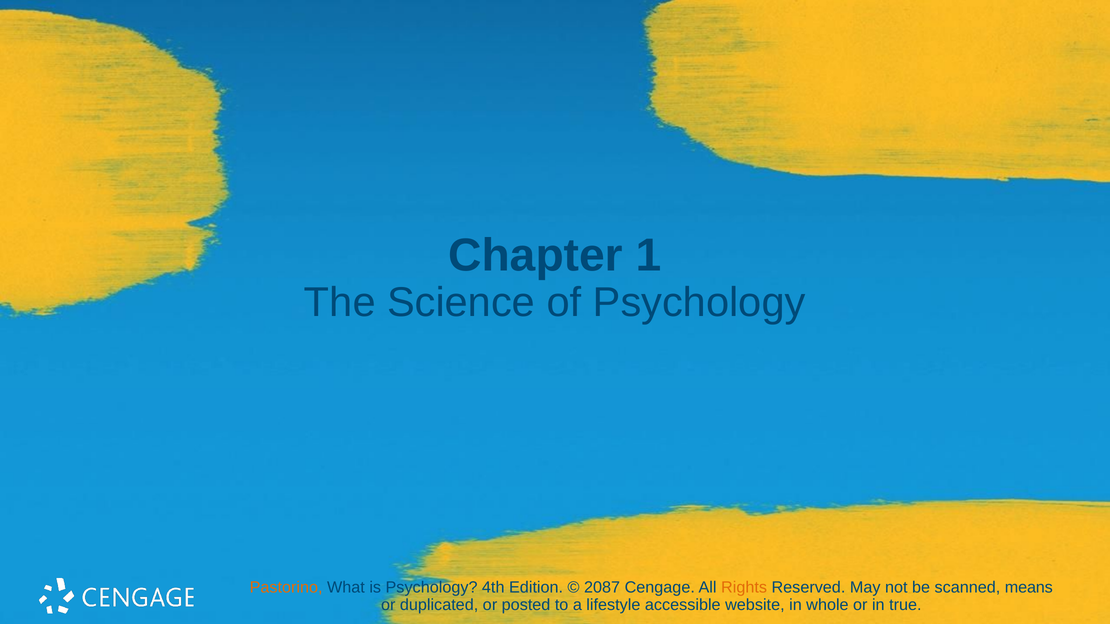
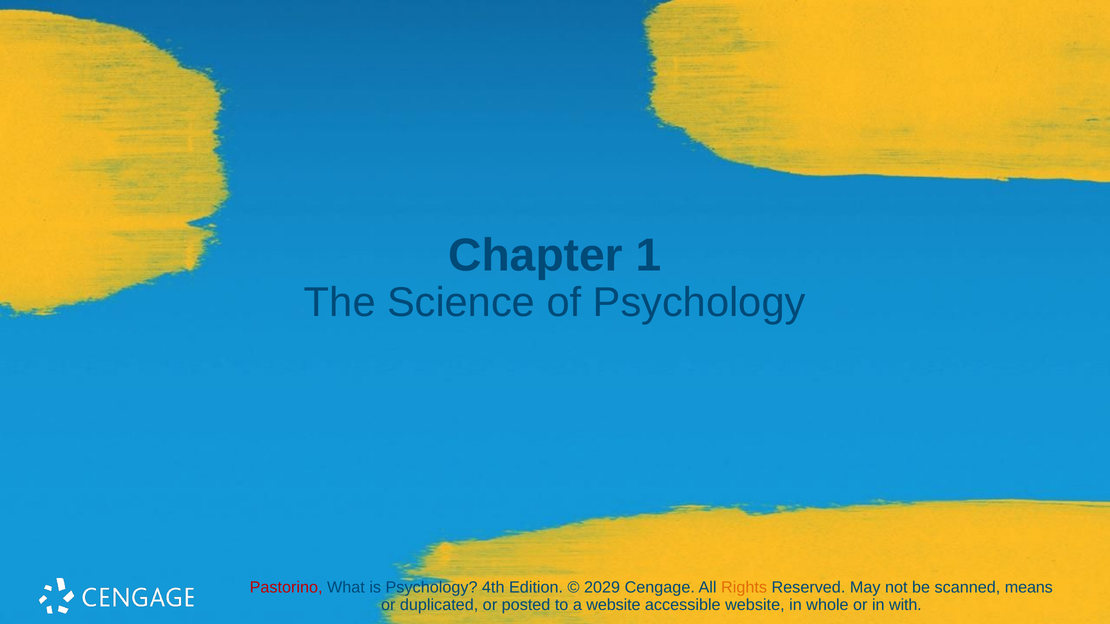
Pastorino colour: orange -> red (286, 588)
2087: 2087 -> 2029 (602, 588)
a lifestyle: lifestyle -> website (613, 605)
true: true -> with (905, 605)
